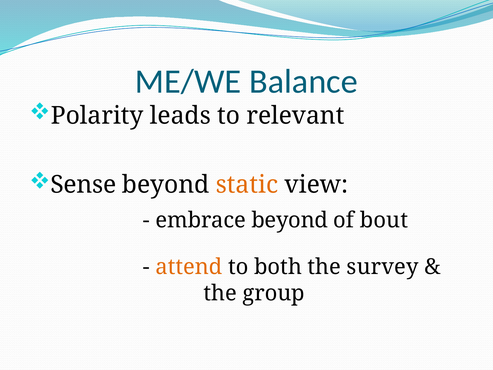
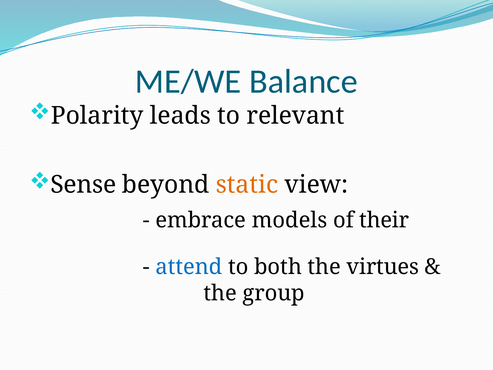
embrace beyond: beyond -> models (290, 220)
bout: bout -> their (384, 220)
attend colour: orange -> blue (189, 267)
survey: survey -> virtues (383, 267)
